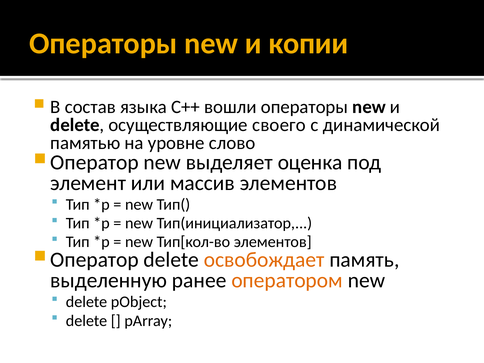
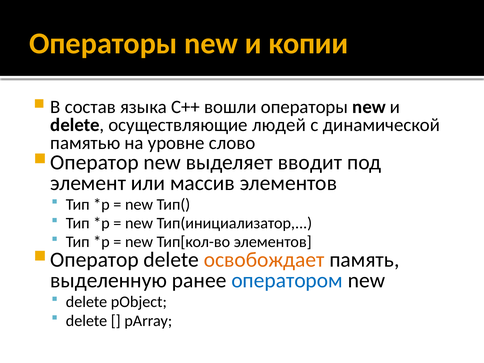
своего: своего -> людей (279, 125)
оценка: оценка -> вводит (310, 162)
оператором colour: orange -> blue (287, 280)
